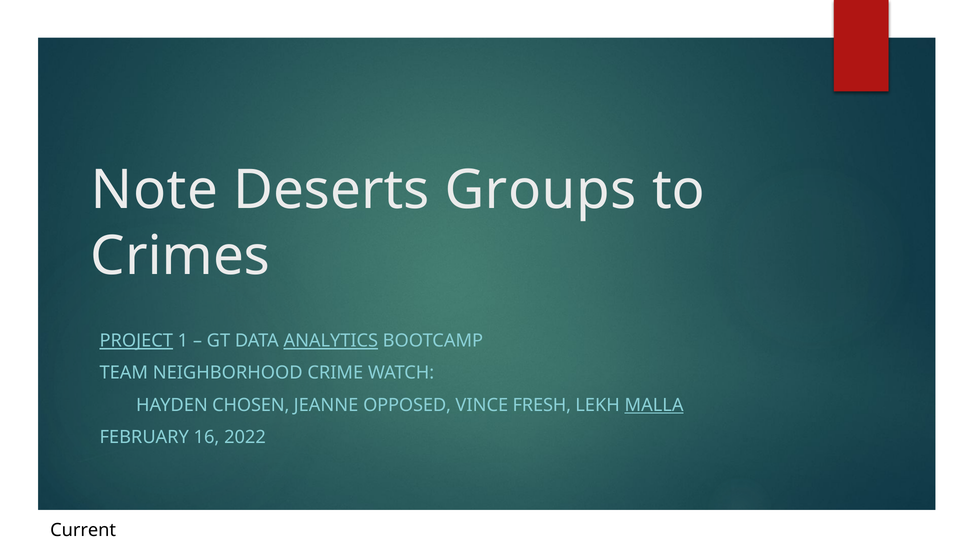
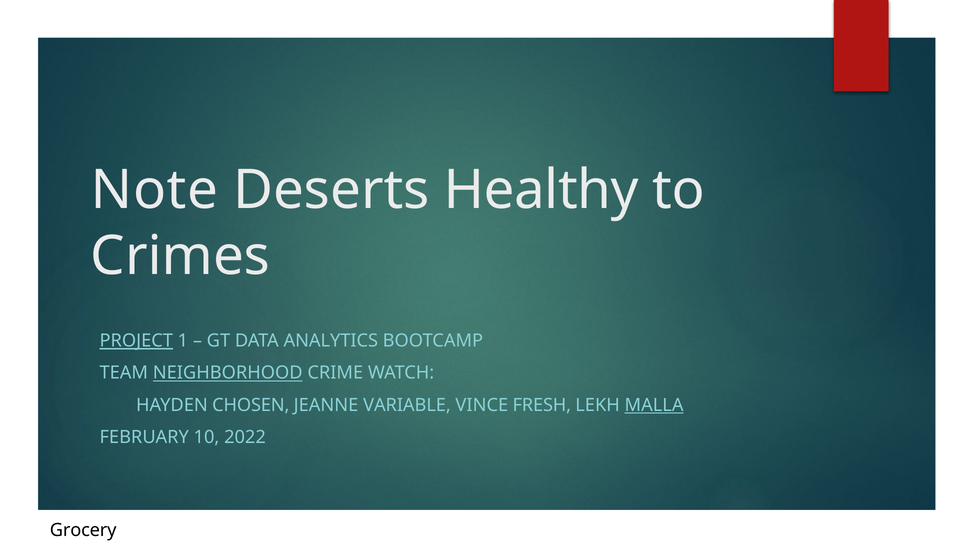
Groups: Groups -> Healthy (541, 190)
ANALYTICS underline: present -> none (331, 341)
NEIGHBORHOOD underline: none -> present (228, 373)
OPPOSED: OPPOSED -> VARIABLE (407, 405)
16: 16 -> 10 (206, 437)
Current: Current -> Grocery (83, 530)
